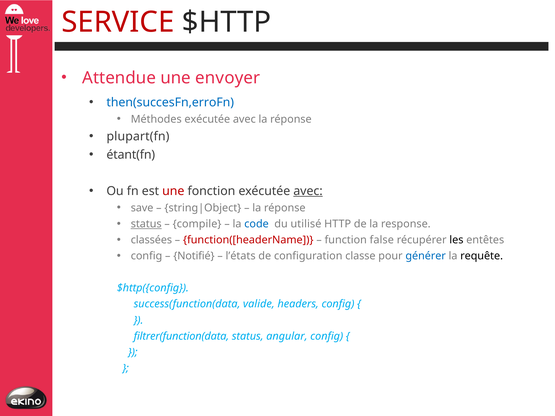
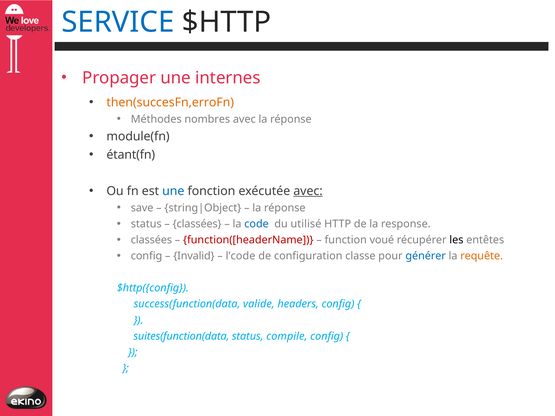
SERVICE colour: red -> blue (118, 22)
Attendue: Attendue -> Propager (119, 78)
envoyer: envoyer -> internes (228, 78)
then(succesFn,erroFn colour: blue -> orange (170, 102)
Méthodes exécutée: exécutée -> nombres (207, 119)
plupart(fn: plupart(fn -> module(fn (138, 137)
une colour: red -> blue (173, 191)
status underline: present -> none (146, 224)
compile: compile -> classées (197, 224)
false: false -> voué (382, 240)
Notifié: Notifié -> Invalid (194, 256)
l’états: l’états -> l’code (241, 256)
requête colour: black -> orange (482, 256)
filtrer(function(data: filtrer(function(data -> suites(function(data (181, 336)
angular: angular -> compile (287, 336)
